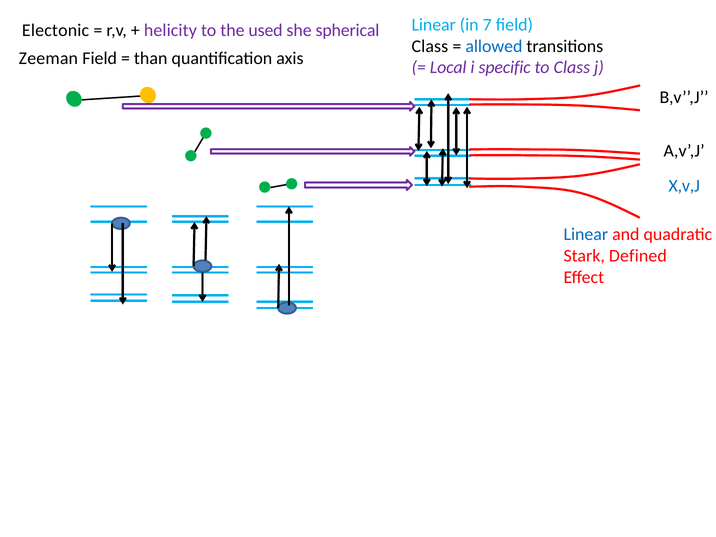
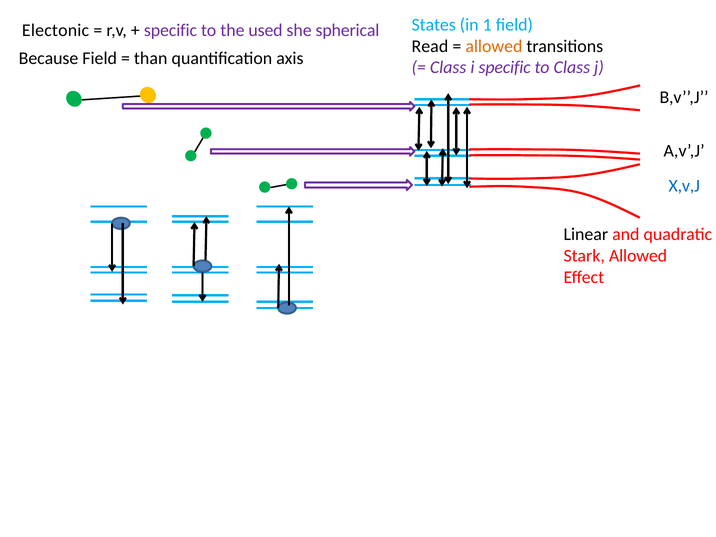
Linear: Linear -> States (434, 25)
7: 7 -> 1 (487, 25)
helicity: helicity -> specific (171, 30)
Class: Class -> Read (430, 46)
allowed colour: blue -> orange (494, 46)
Zeeman: Zeeman -> Because (49, 58)
Local: Local -> Class (448, 68)
Linear colour: blue -> black (586, 234)
Stark Defined: Defined -> Allowed (638, 256)
